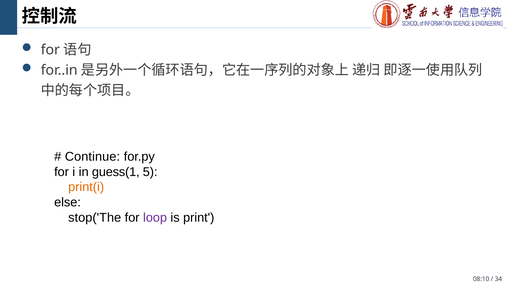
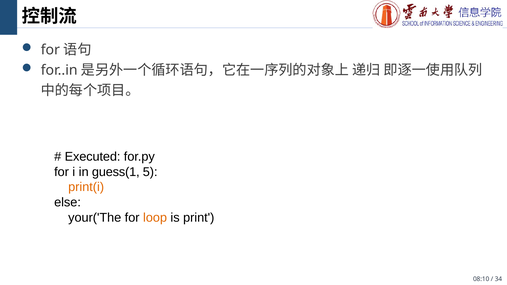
Continue: Continue -> Executed (93, 157)
stop('The: stop('The -> your('The (95, 218)
loop colour: purple -> orange (155, 218)
